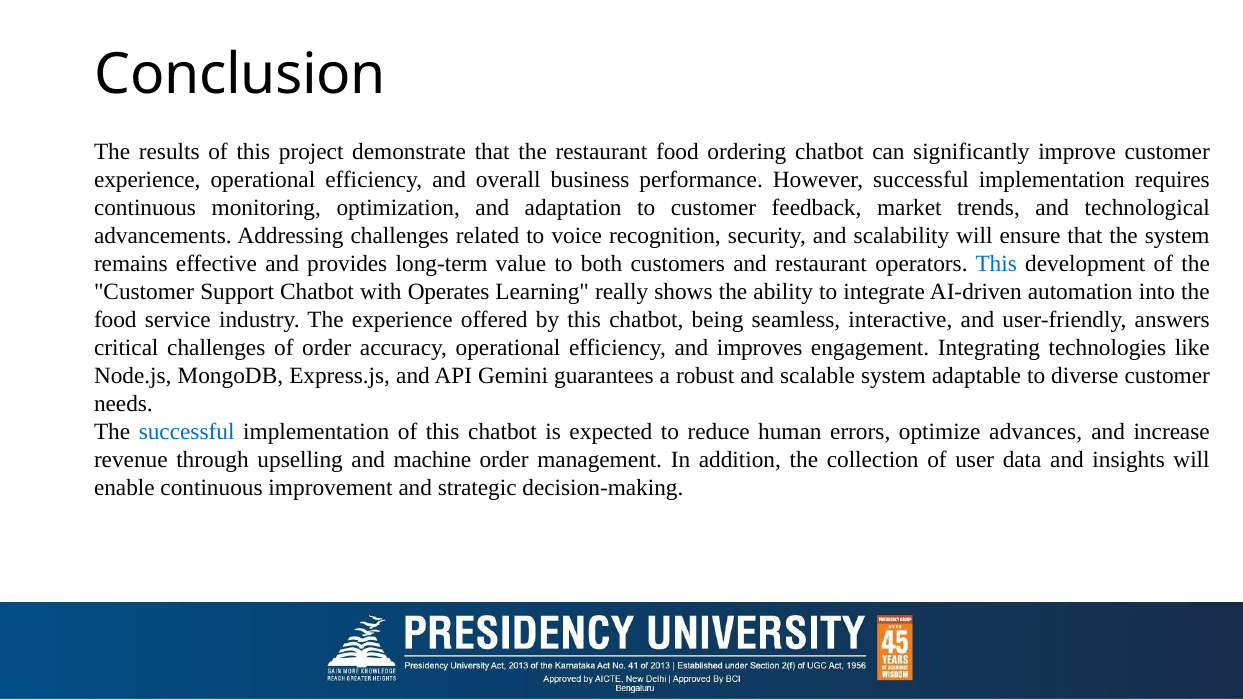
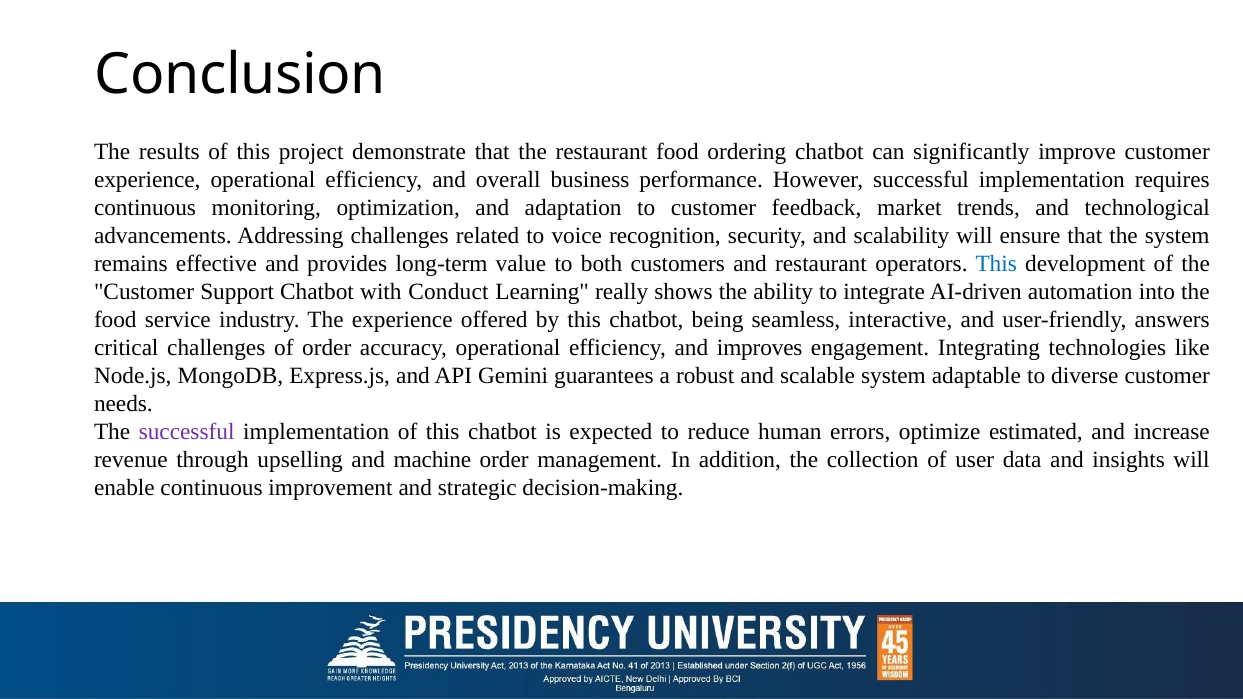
Operates: Operates -> Conduct (448, 292)
successful colour: blue -> purple (187, 432)
advances: advances -> estimated (1036, 432)
